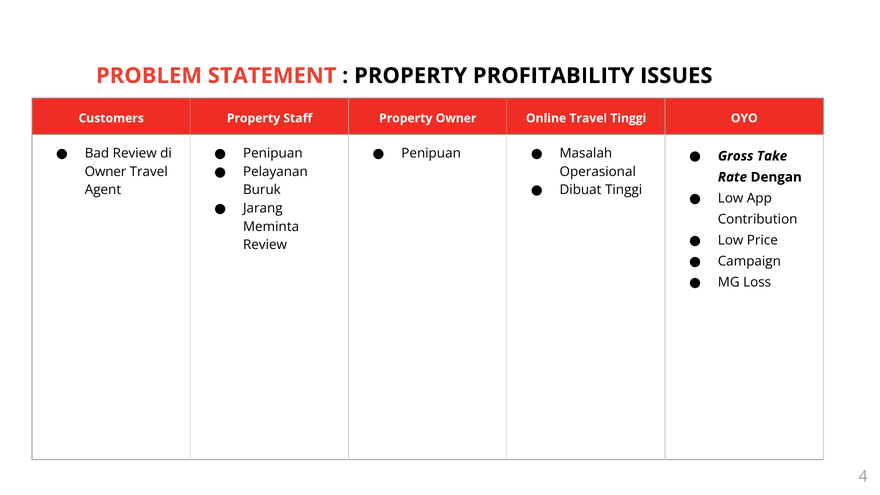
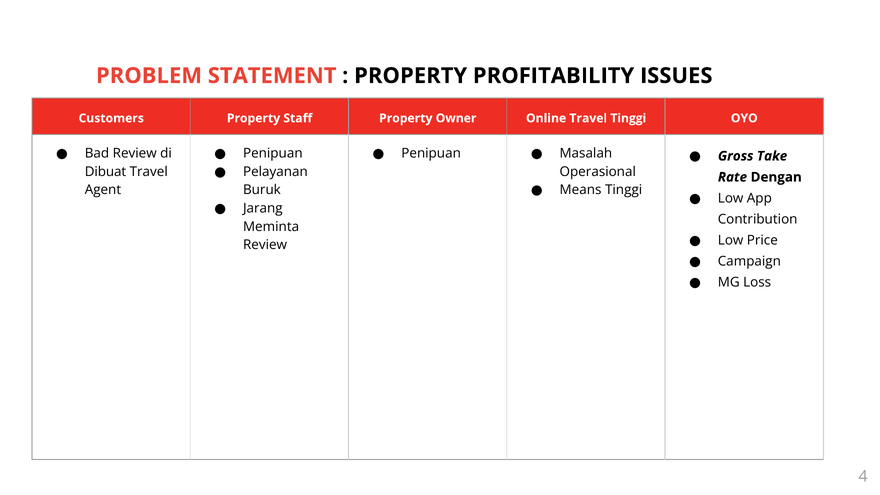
Owner: Owner -> Dibuat (105, 172)
Dibuat: Dibuat -> Means (581, 190)
